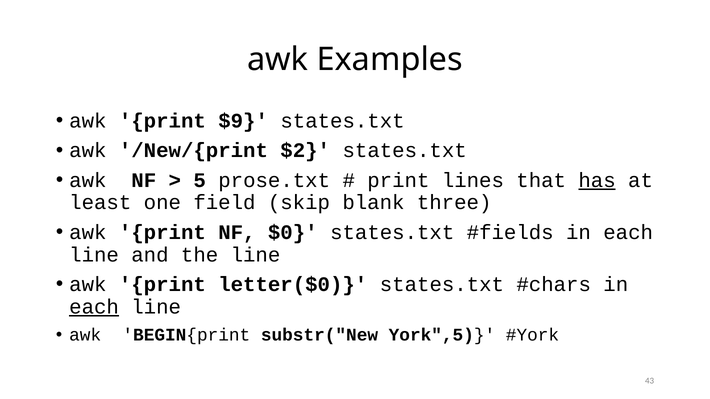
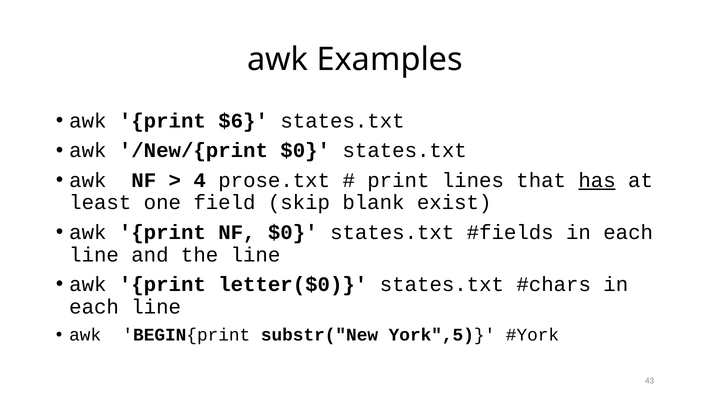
$9: $9 -> $6 (243, 121)
/New/{print $2: $2 -> $0 (305, 151)
5: 5 -> 4 (200, 180)
three: three -> exist (454, 203)
each underline: present -> none (94, 307)
